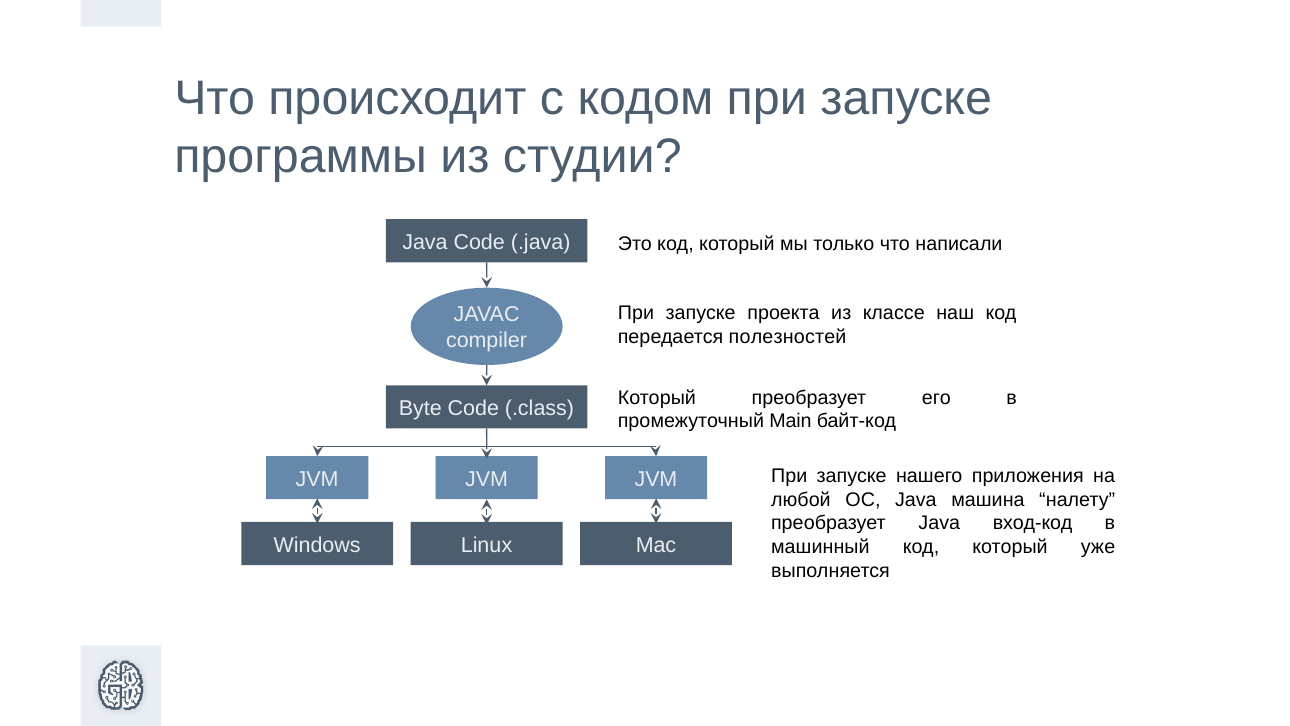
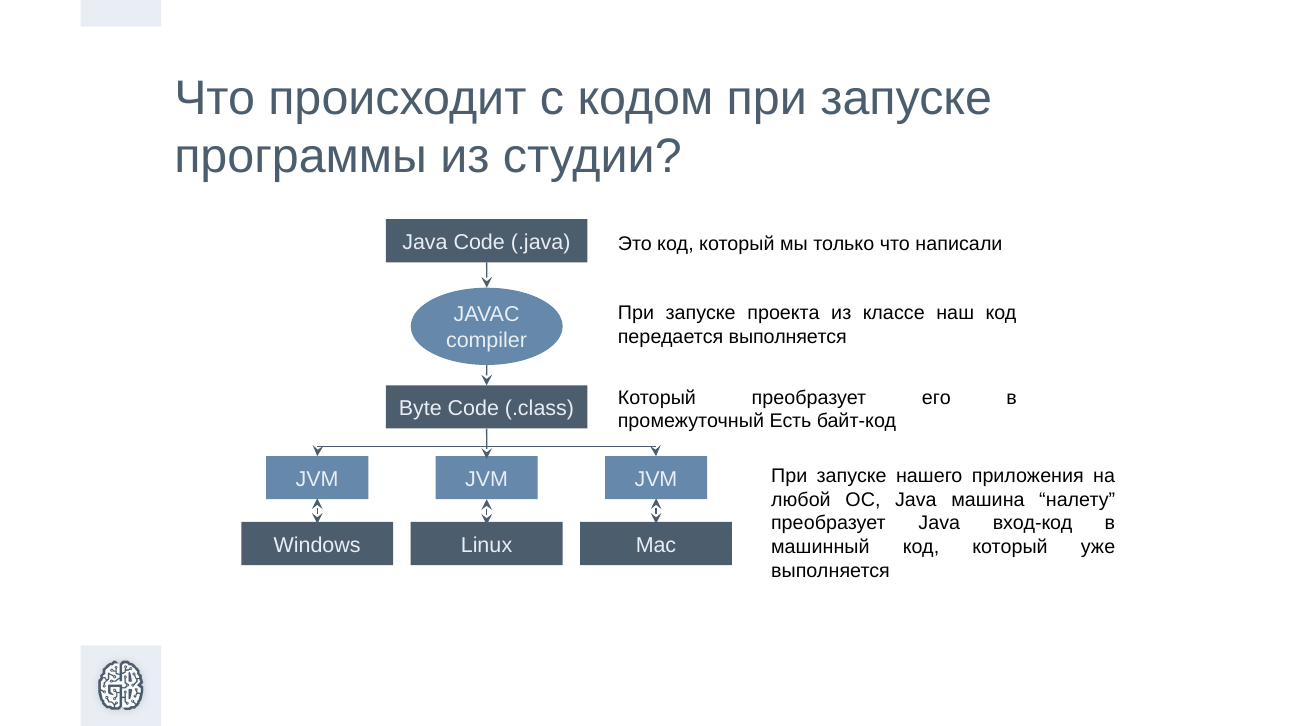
передается полезностей: полезностей -> выполняется (788, 337)
Main: Main -> Есть (790, 421)
